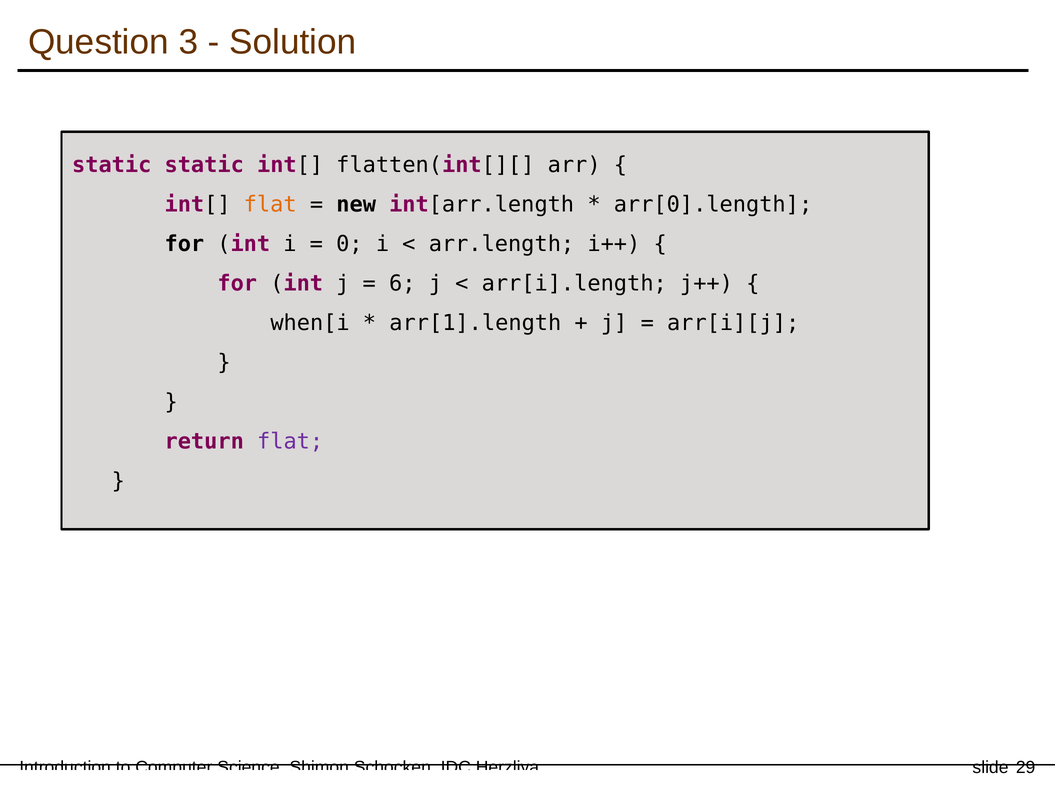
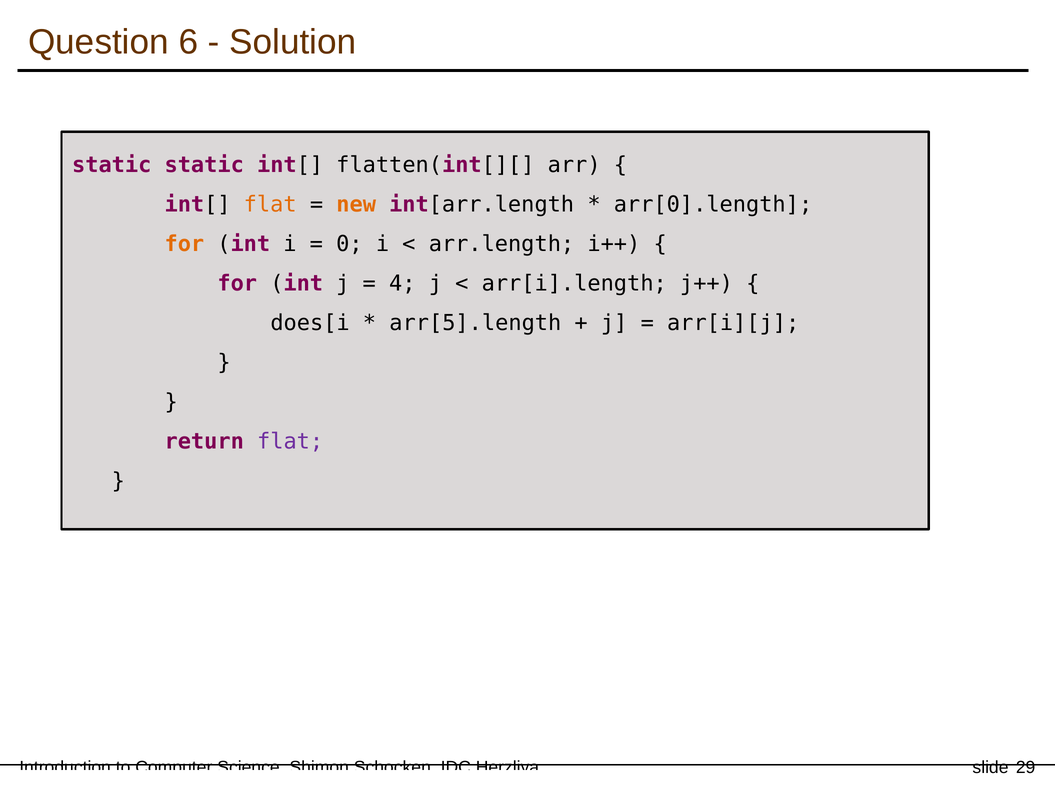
3: 3 -> 6 (188, 42)
new colour: black -> orange (356, 205)
for colour: black -> orange (184, 244)
6: 6 -> 4 (402, 284)
when[i: when[i -> does[i (310, 323)
arr[1].length: arr[1].length -> arr[5].length (475, 323)
